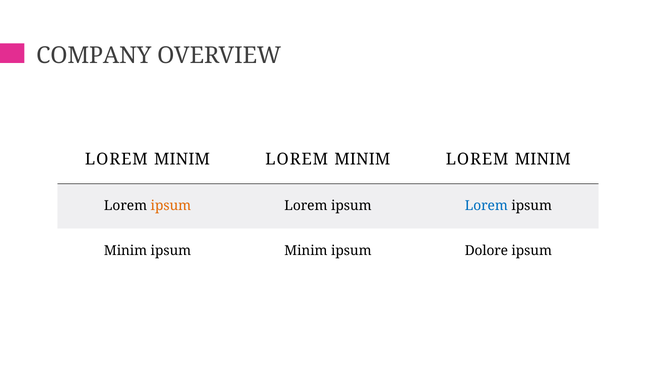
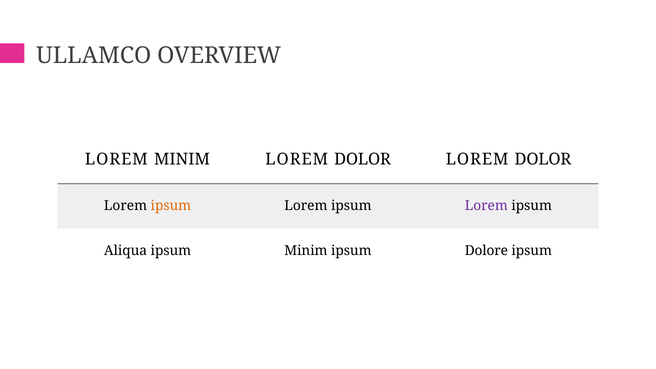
COMPANY: COMPANY -> ULLAMCO (94, 56)
MINIM: MINIM -> DOLOR (363, 159)
MINIM: MINIM -> DOLOR (543, 159)
Lorem colour: blue -> purple (486, 206)
Minim: Minim -> Aliqua (126, 251)
